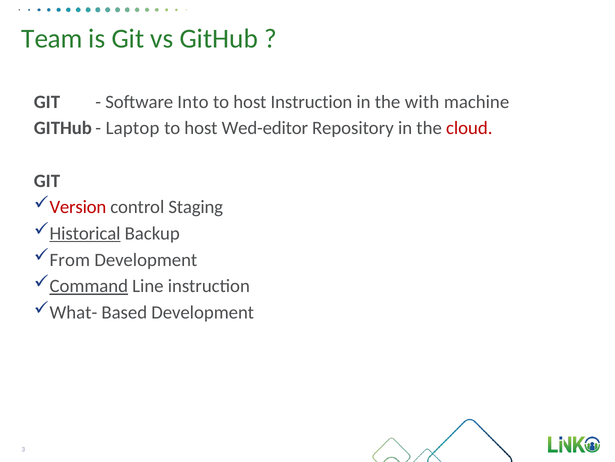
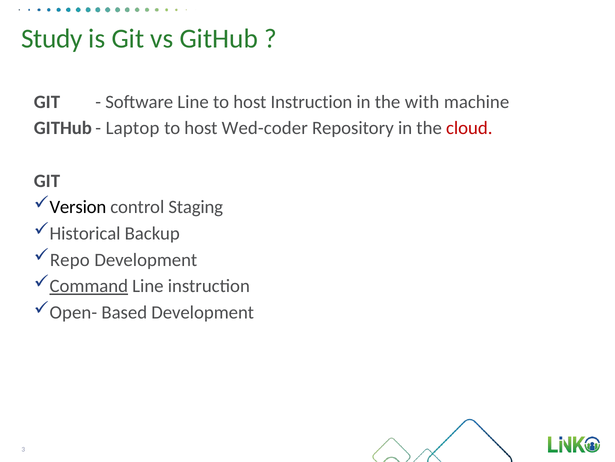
Team: Team -> Study (52, 38)
Software Into: Into -> Line (193, 102)
Wed-editor: Wed-editor -> Wed-coder (265, 128)
Version colour: red -> black (78, 207)
Historical underline: present -> none (85, 233)
From: From -> Repo (70, 259)
What-: What- -> Open- (73, 312)
